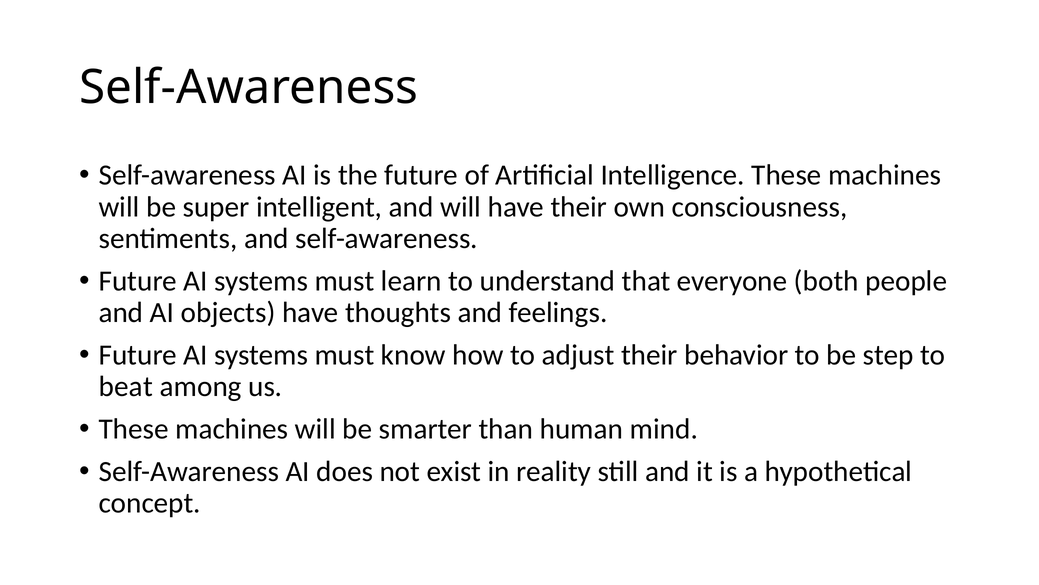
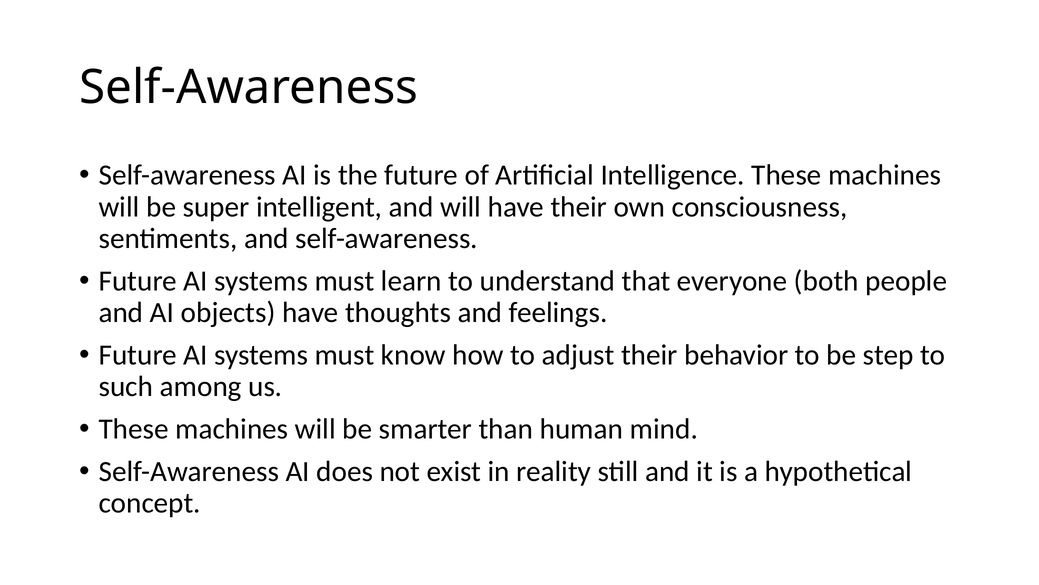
beat: beat -> such (126, 386)
